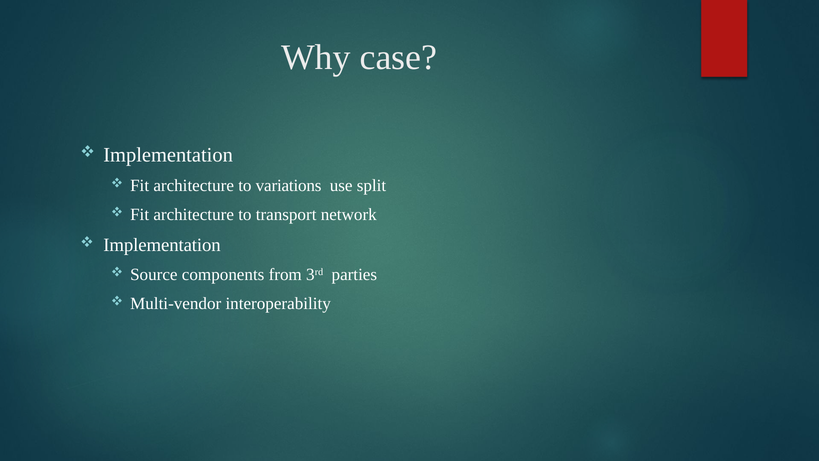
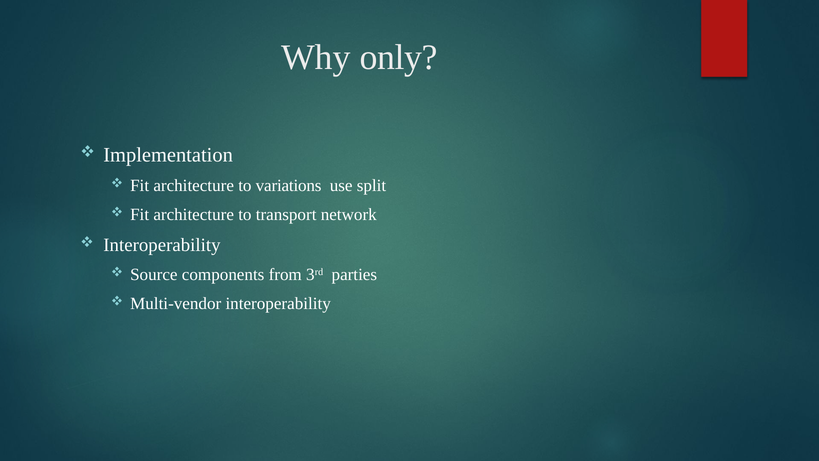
case: case -> only (399, 58)
Implementation: Implementation -> Interoperability (162, 245)
